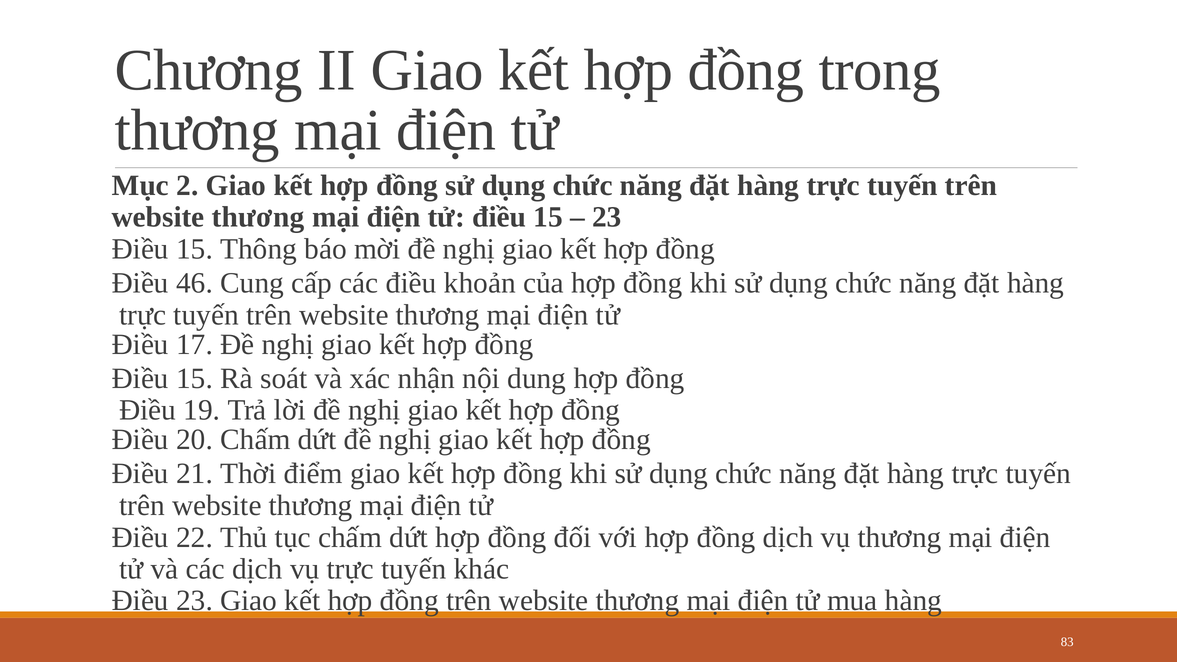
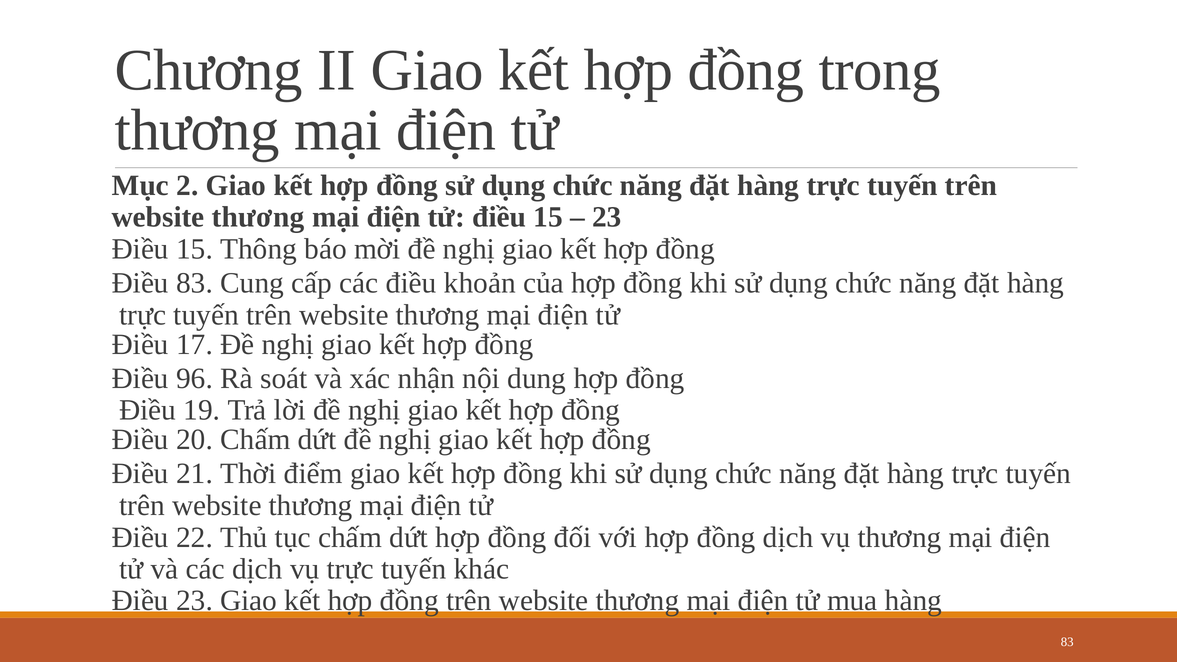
Điều 46: 46 -> 83 (194, 283)
15: 15 -> 96 (194, 378)
